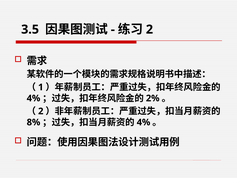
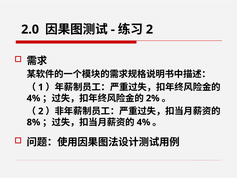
3.5: 3.5 -> 2.0 (30, 29)
